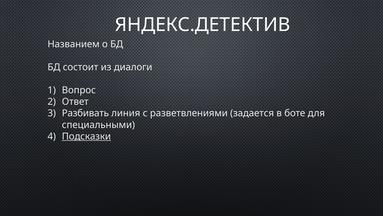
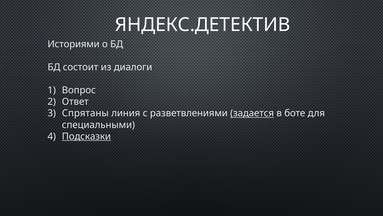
Названием: Названием -> Историями (74, 44)
Разбивать: Разбивать -> Спрятаны (85, 113)
задается underline: none -> present (252, 113)
